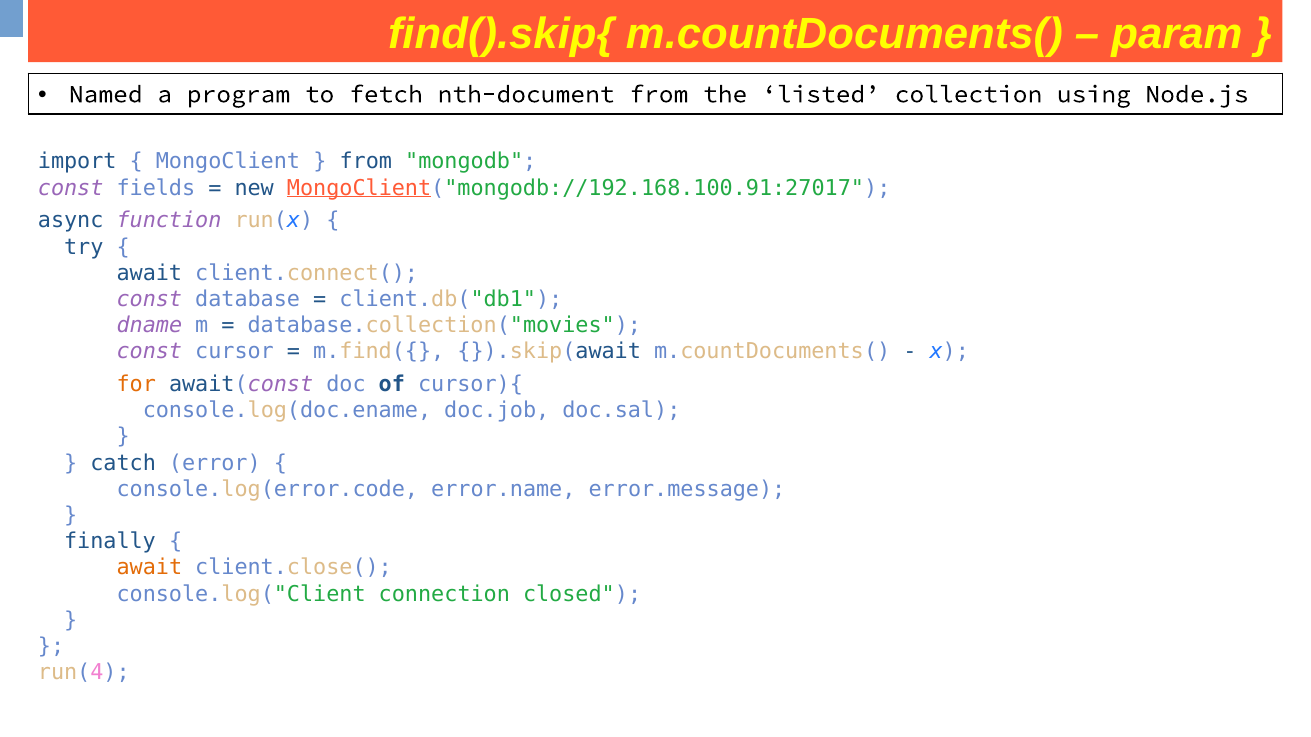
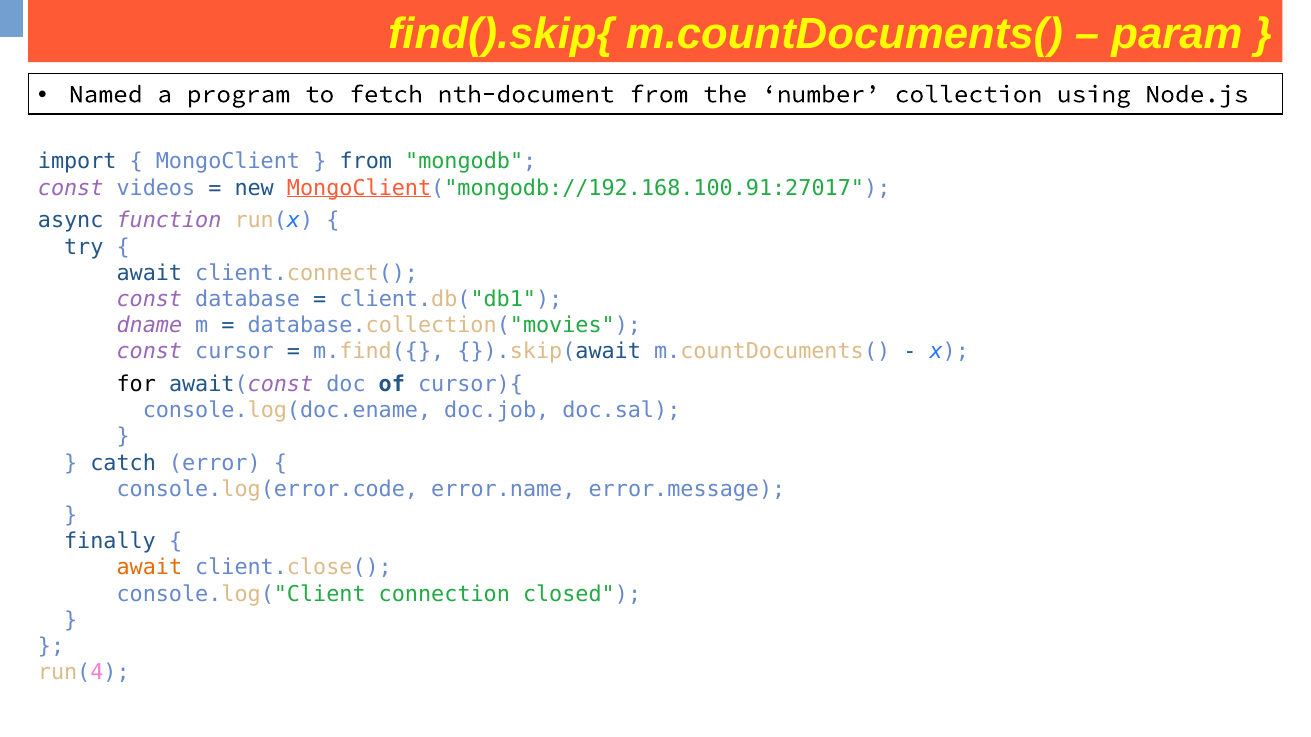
listed: listed -> number (821, 94)
fields: fields -> videos (156, 188)
for colour: orange -> black (136, 385)
